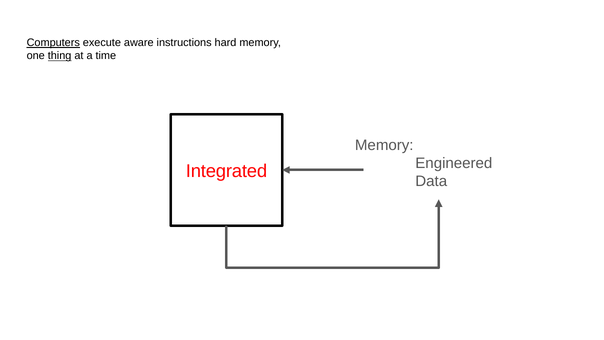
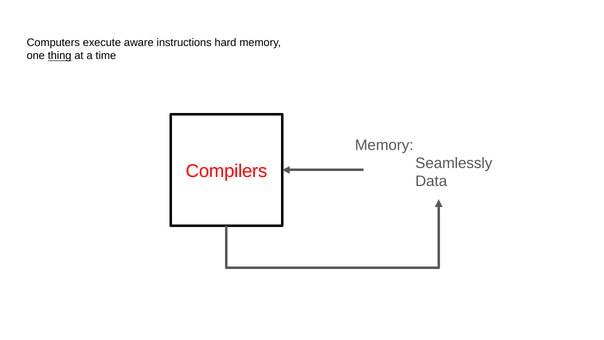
Computers underline: present -> none (53, 43)
Engineered: Engineered -> Seamlessly (454, 163)
Integrated: Integrated -> Compilers (227, 171)
